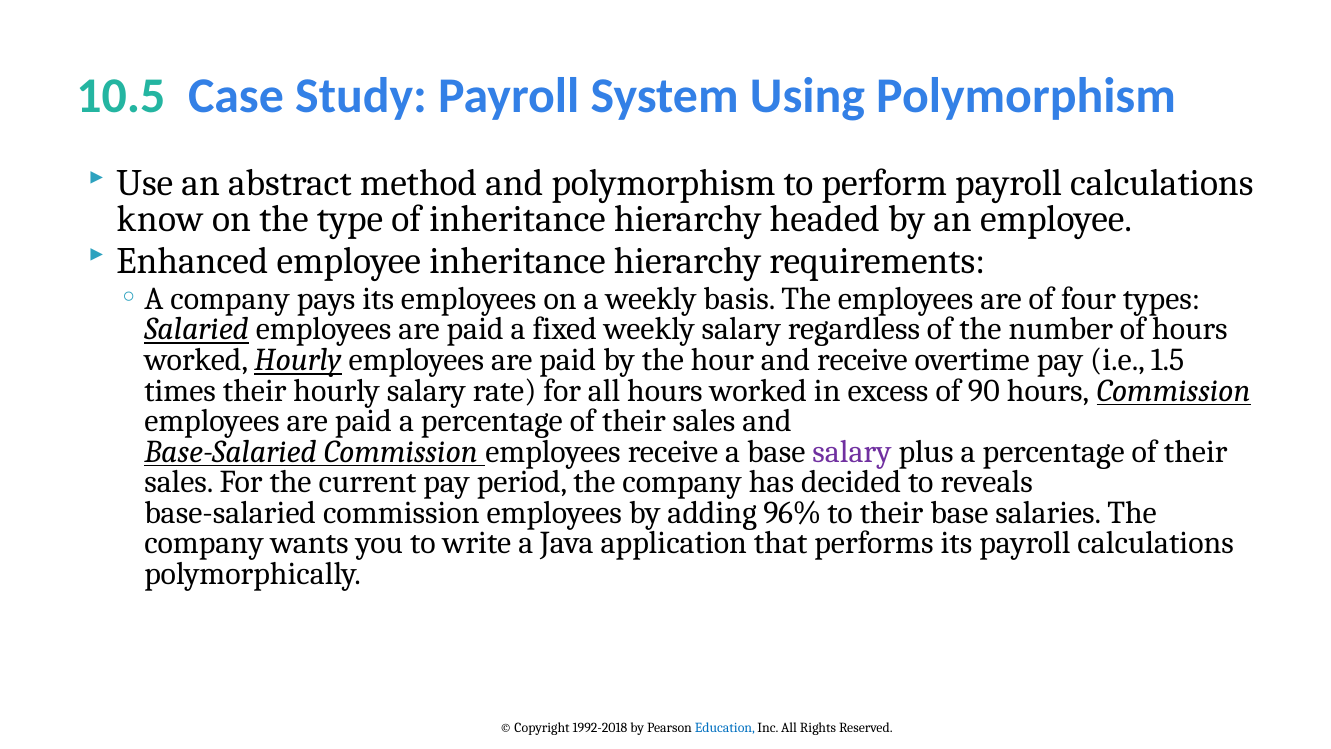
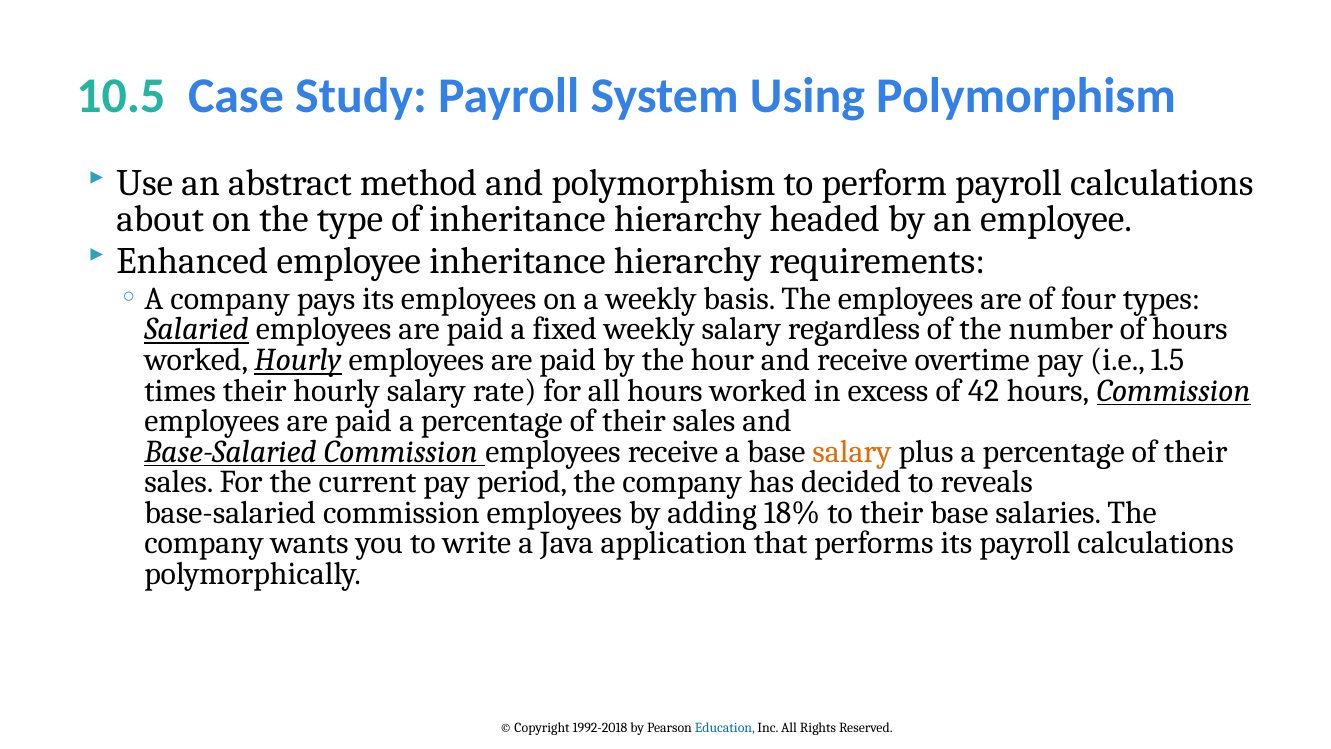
know: know -> about (160, 219)
90: 90 -> 42 (984, 390)
salary colour: purple -> orange (852, 451)
96%: 96% -> 18% (792, 513)
